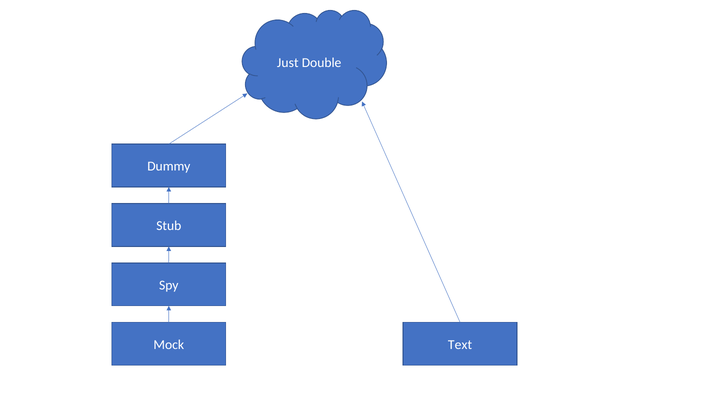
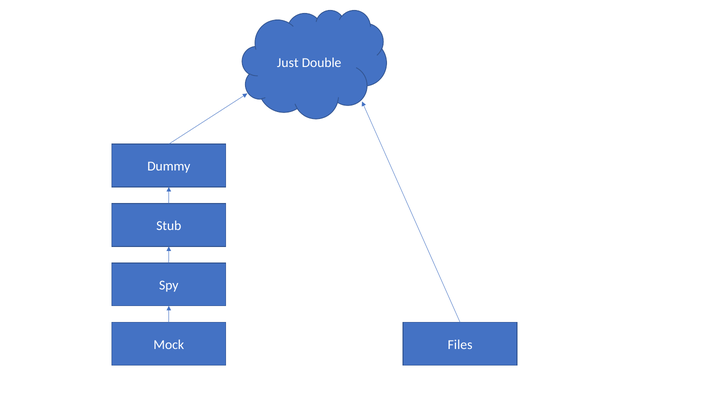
Text: Text -> Files (460, 345)
